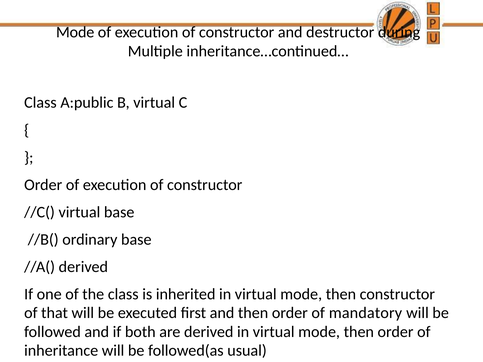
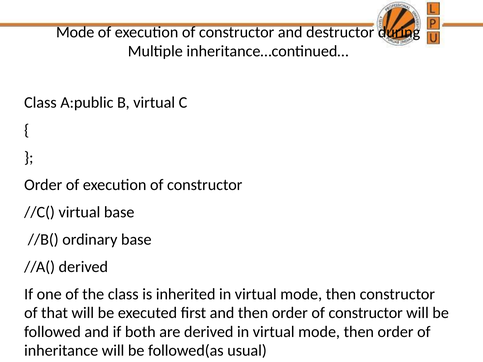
order of mandatory: mandatory -> constructor (366, 313)
